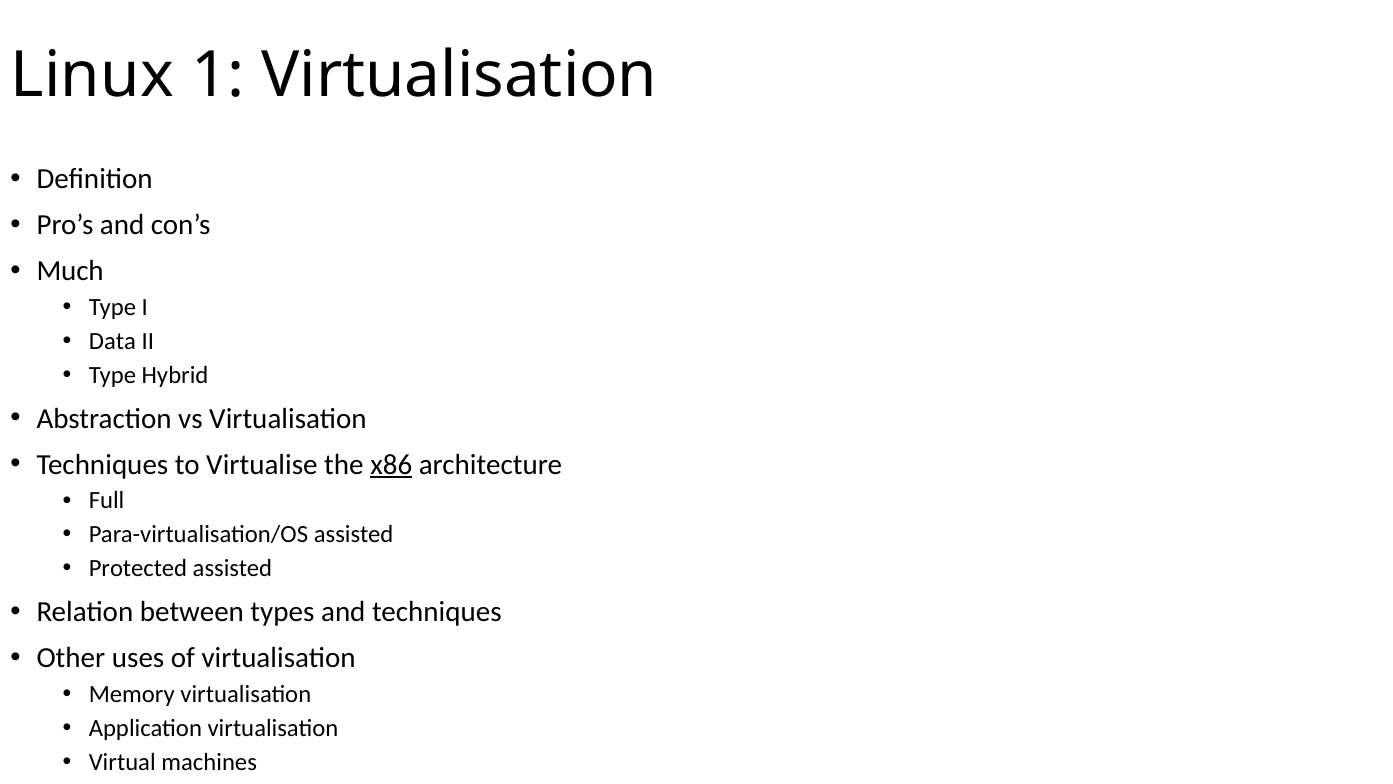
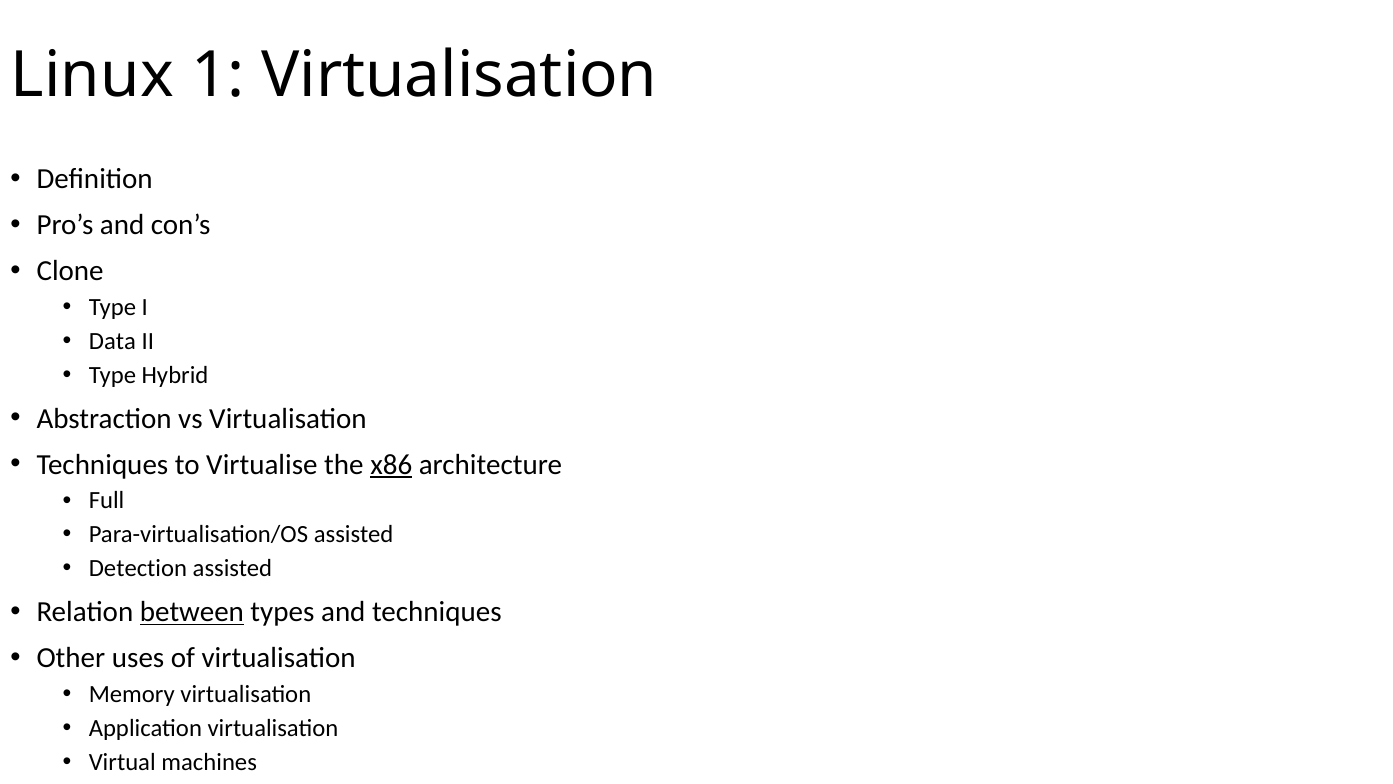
Much: Much -> Clone (70, 271)
Protected: Protected -> Detection (138, 568)
between underline: none -> present (192, 612)
